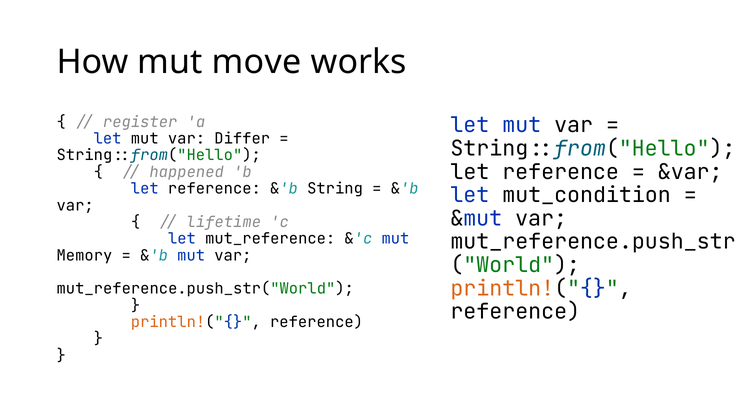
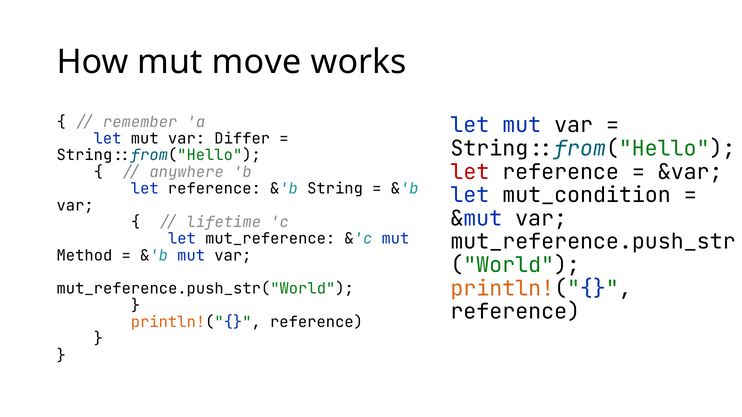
register: register -> remember (140, 122)
let colour: black -> red (470, 172)
happened: happened -> anywhere (187, 172)
Memory: Memory -> Method (84, 256)
